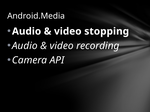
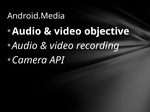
stopping: stopping -> objective (107, 31)
